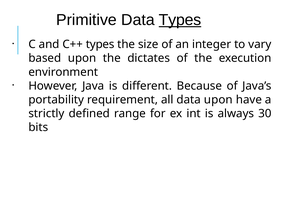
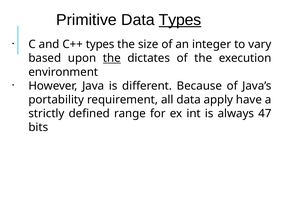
the underline: none -> present (112, 58)
data upon: upon -> apply (218, 100)
30: 30 -> 47 (265, 114)
